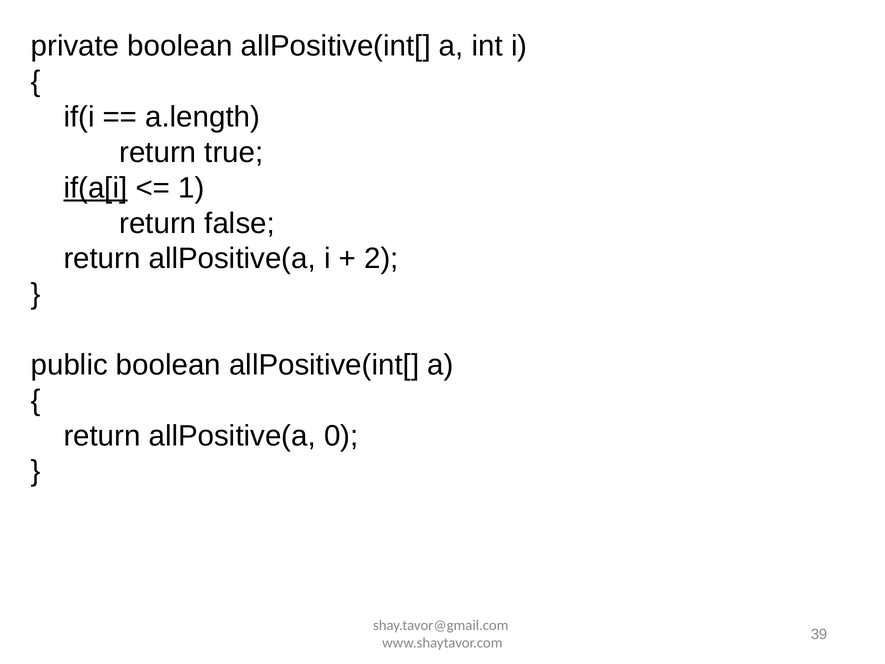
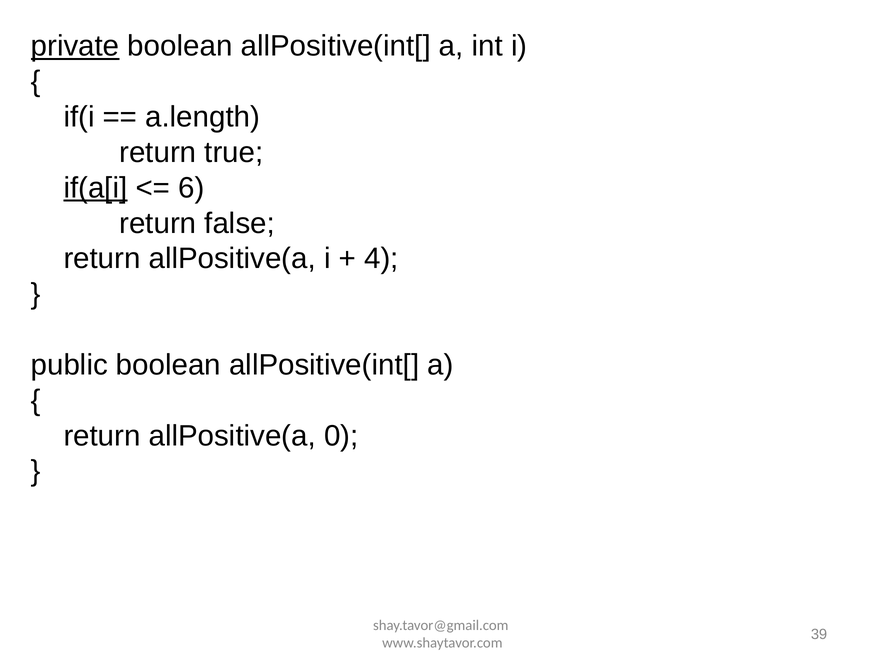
private underline: none -> present (75, 46)
1: 1 -> 6 (191, 188)
2: 2 -> 4 (381, 259)
